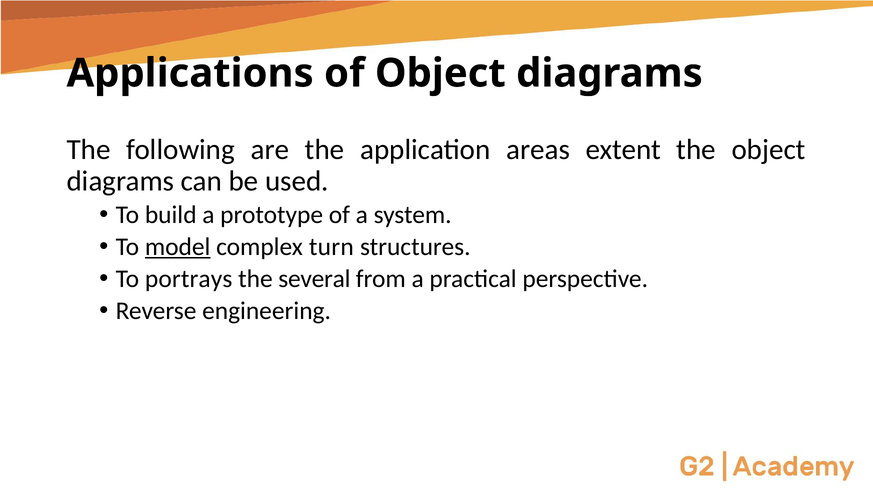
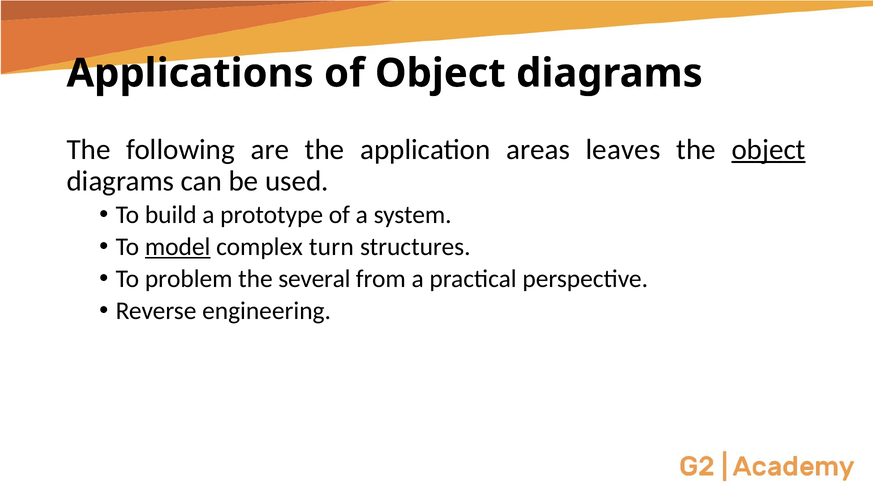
extent: extent -> leaves (623, 150)
object underline: none -> present (769, 150)
portrays: portrays -> problem (189, 279)
